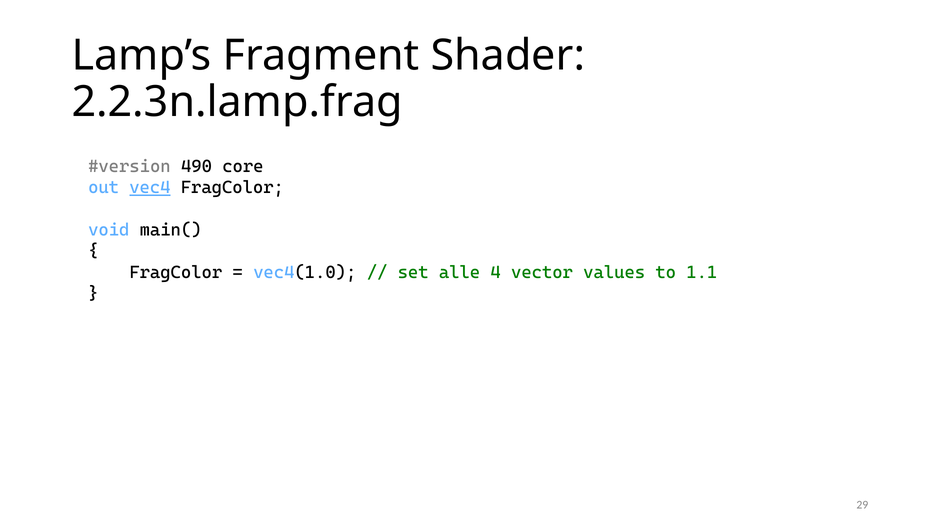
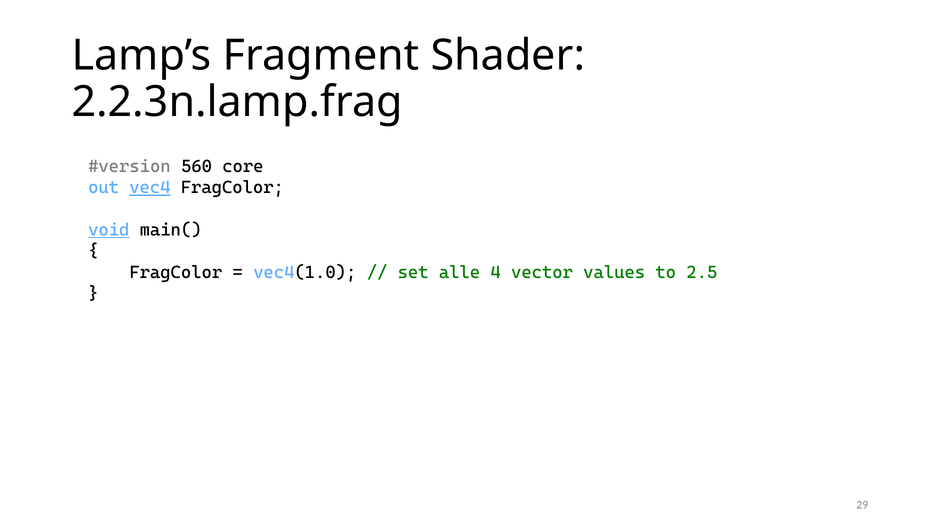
490: 490 -> 560 (196, 166)
void underline: none -> present (109, 230)
1.1: 1.1 -> 2.5 (702, 272)
